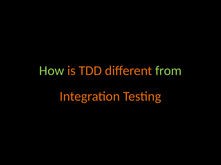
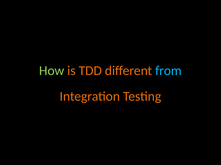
from colour: light green -> light blue (168, 71)
